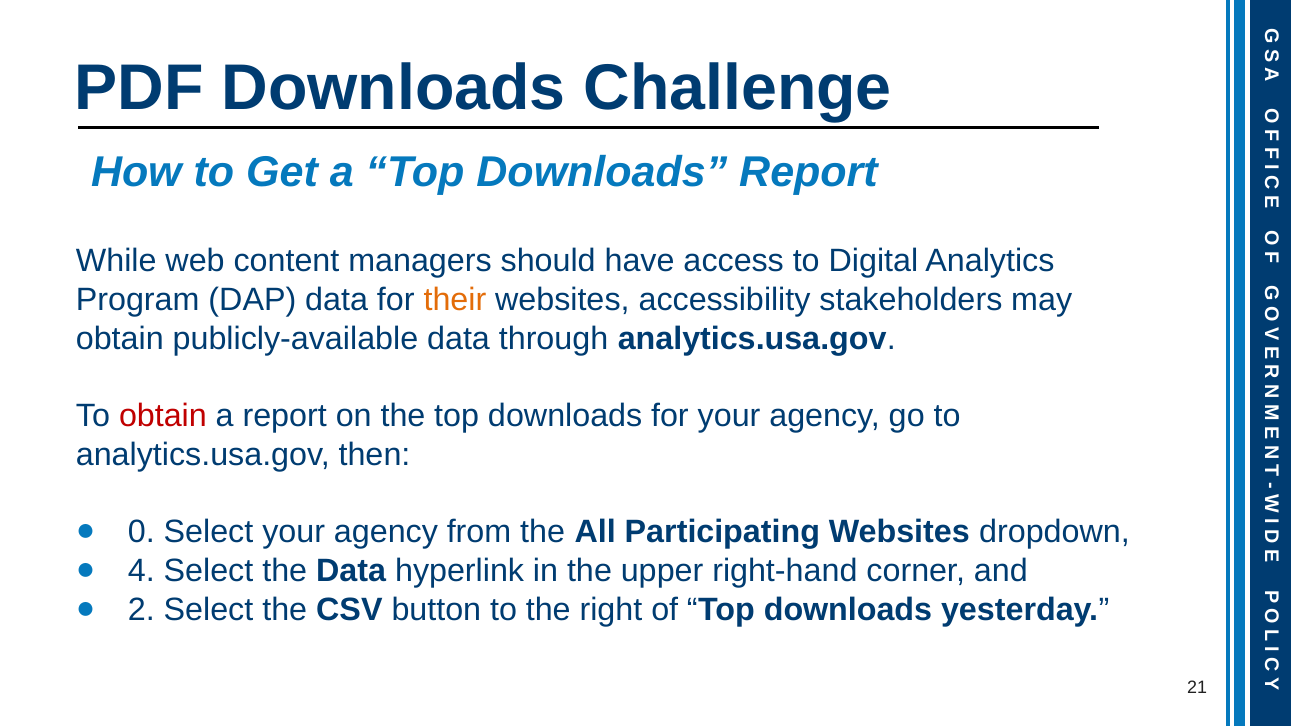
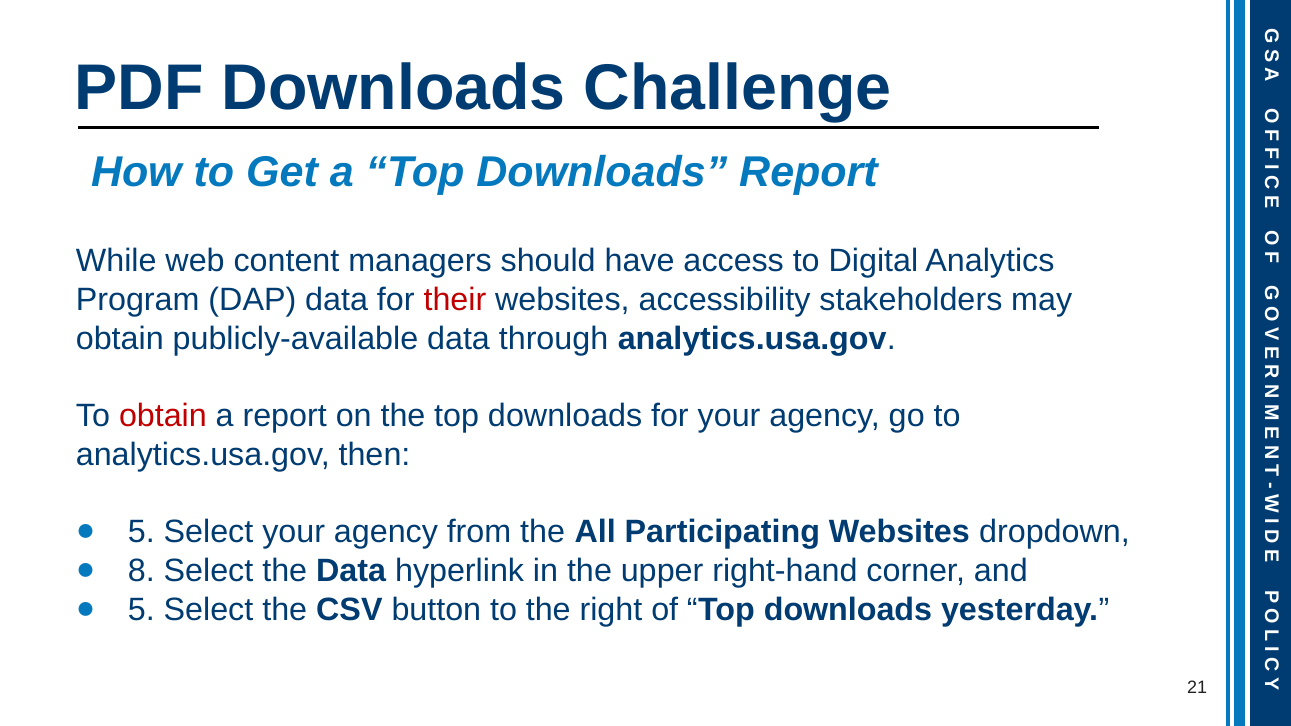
their colour: orange -> red (455, 300)
0: 0 -> 5 (141, 532)
4: 4 -> 8 (141, 571)
2: 2 -> 5 (141, 610)
